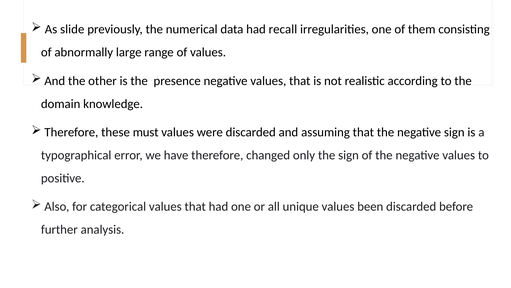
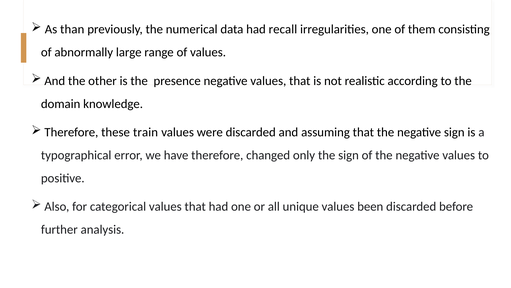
slide: slide -> than (72, 29)
must: must -> train (146, 132)
